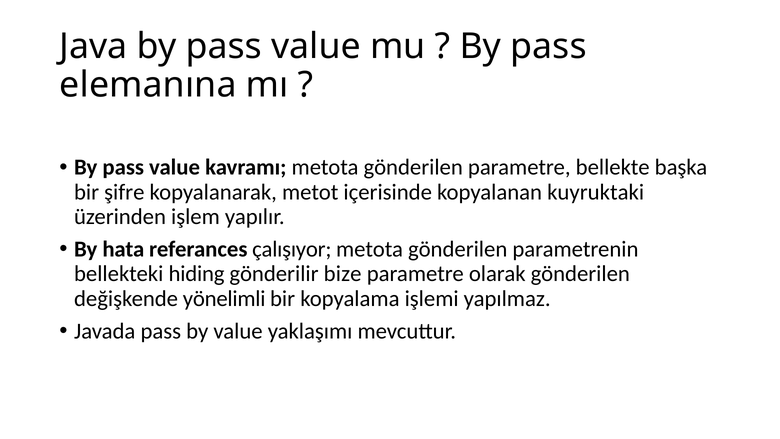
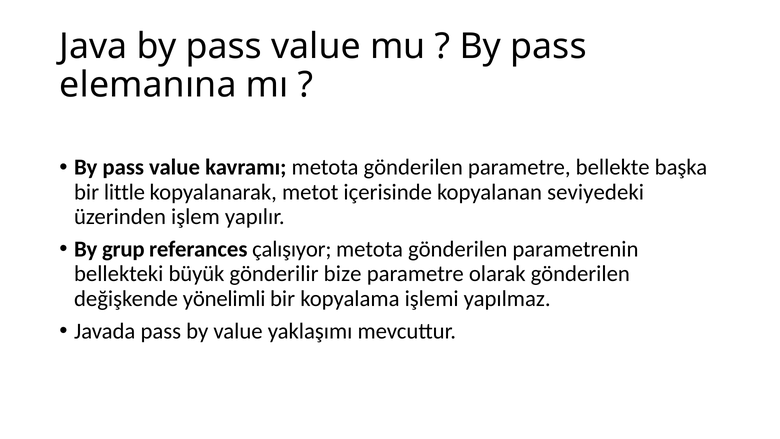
şifre: şifre -> little (124, 192)
kuyruktaki: kuyruktaki -> seviyedeki (596, 192)
hata: hata -> grup (123, 249)
hiding: hiding -> büyük (196, 274)
